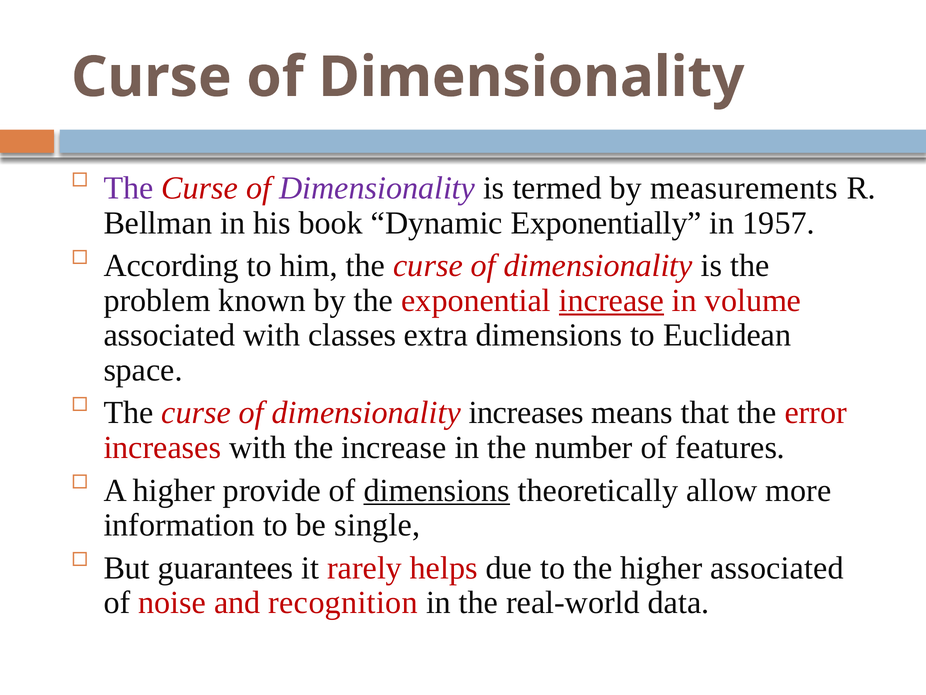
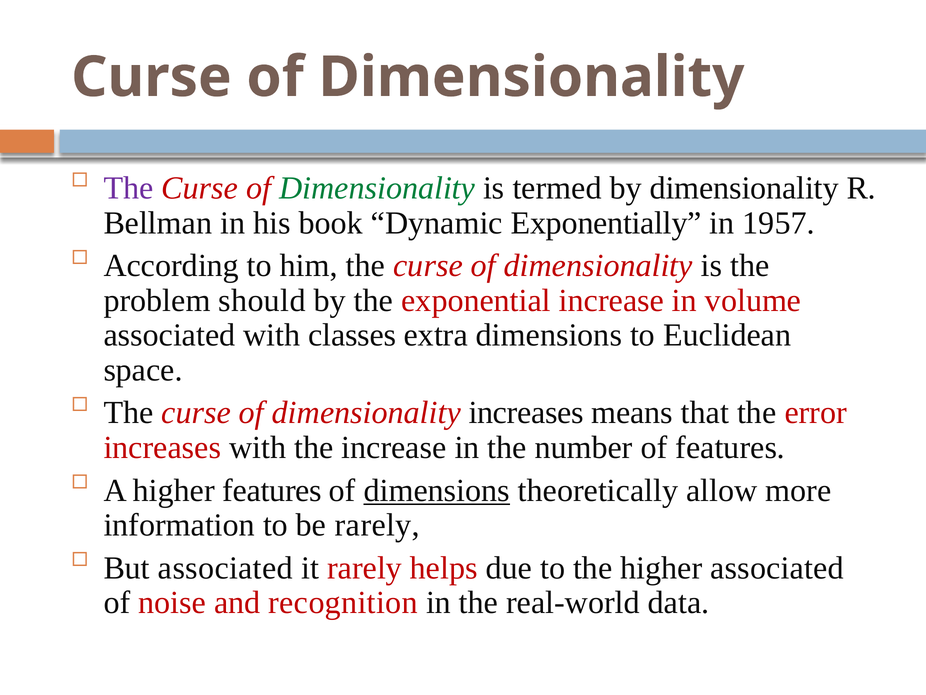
Dimensionality colour: purple -> green (377, 188)
by measurements: measurements -> dimensionality (744, 188)
known: known -> should (262, 300)
increase underline: present -> none (611, 300)
higher provide: provide -> features (272, 490)
be single: single -> rarely (377, 525)
But guarantees: guarantees -> associated (225, 568)
